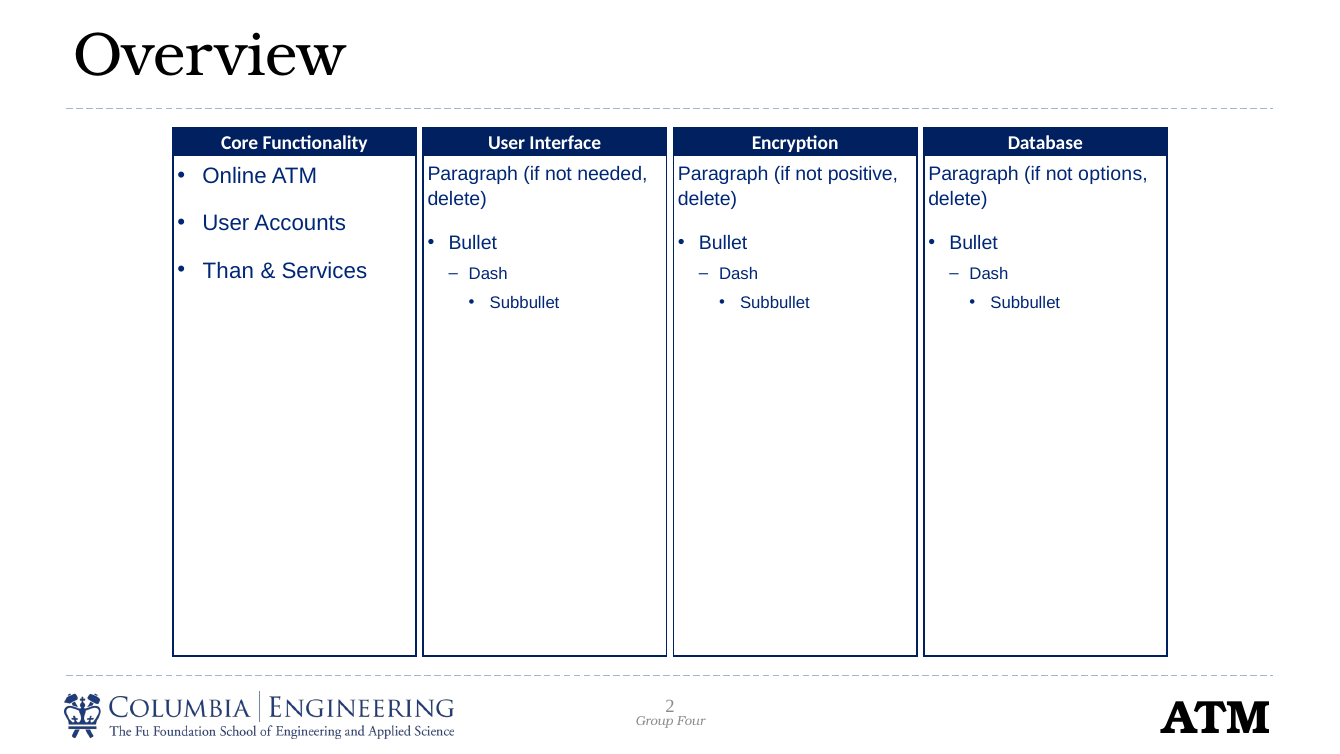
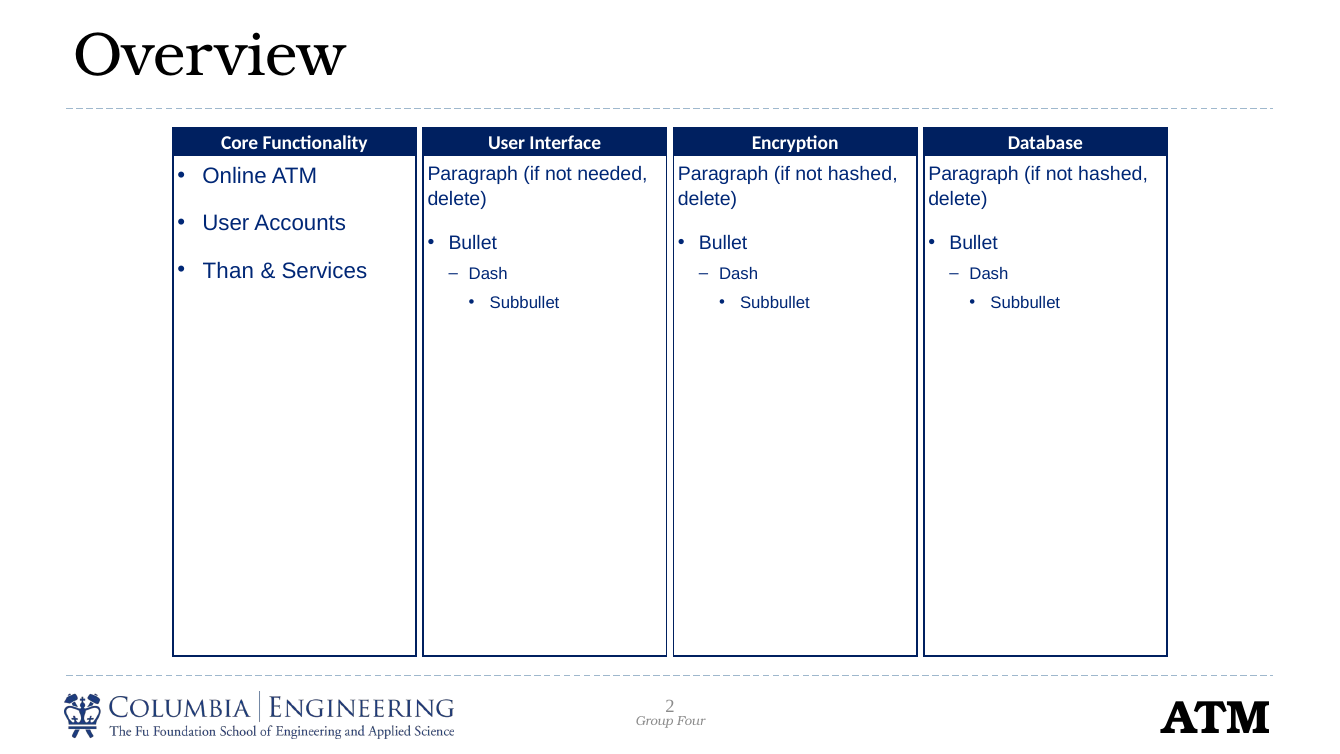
positive: positive -> hashed (863, 174)
options: options -> hashed (1113, 174)
